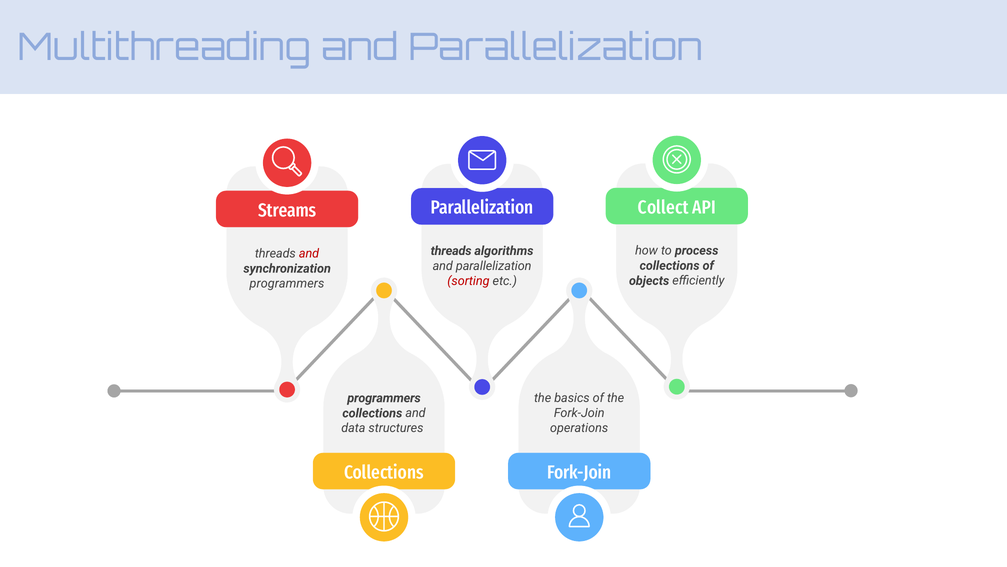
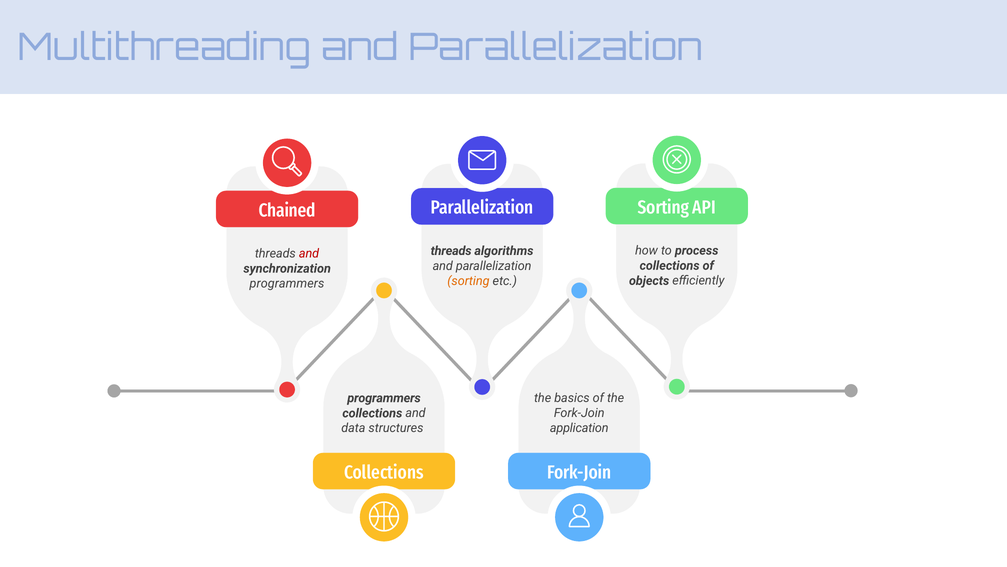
Collect: Collect -> Sorting (663, 207)
Streams: Streams -> Chained (287, 210)
sorting colour: red -> orange (468, 281)
operations: operations -> application (579, 428)
